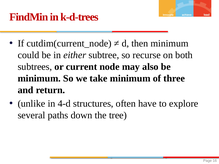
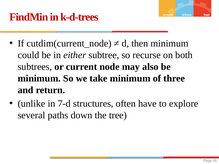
4-d: 4-d -> 7-d (64, 104)
